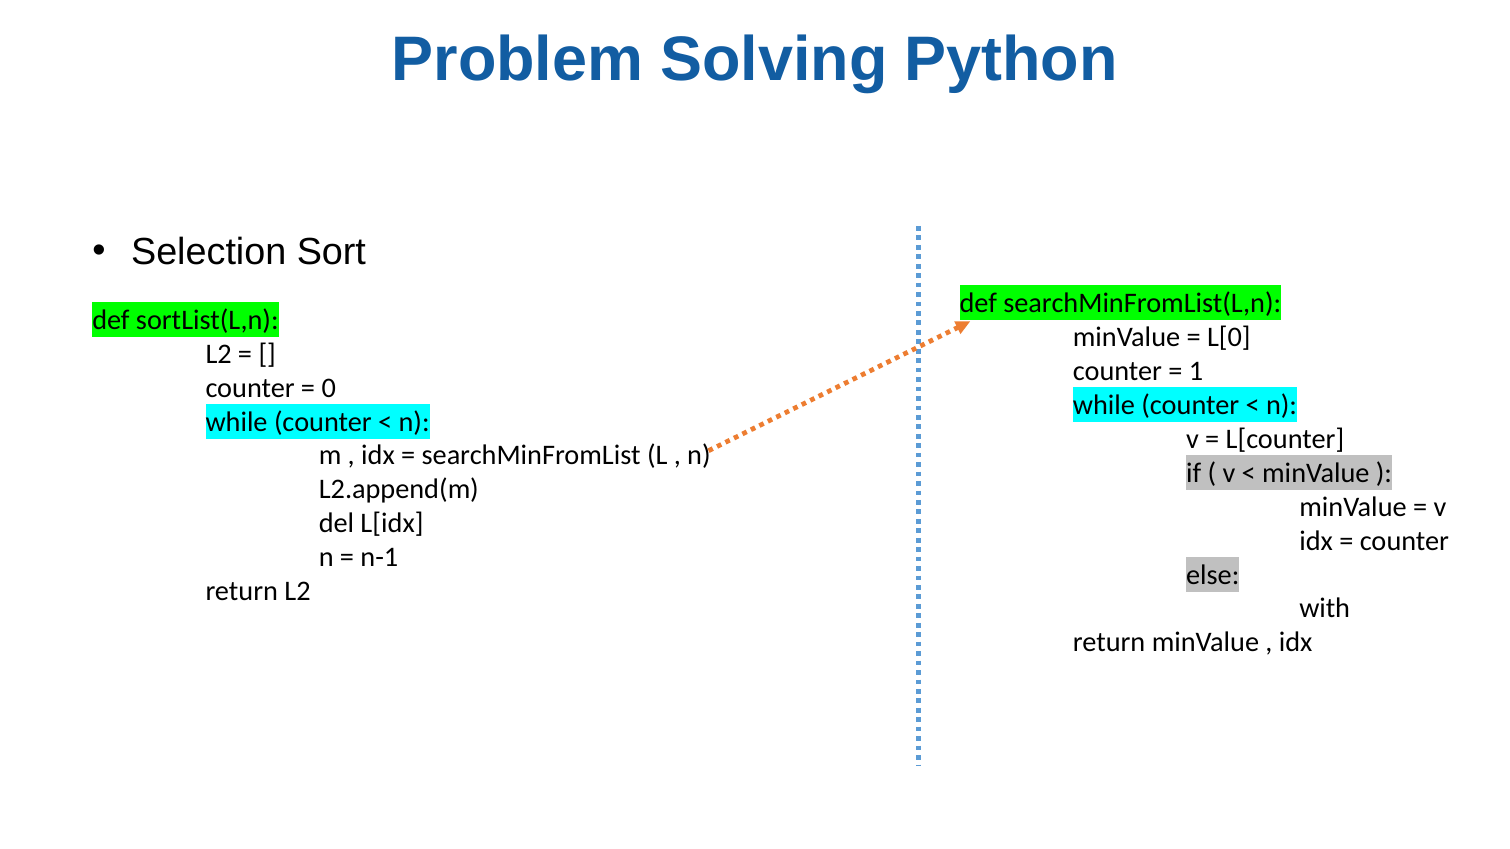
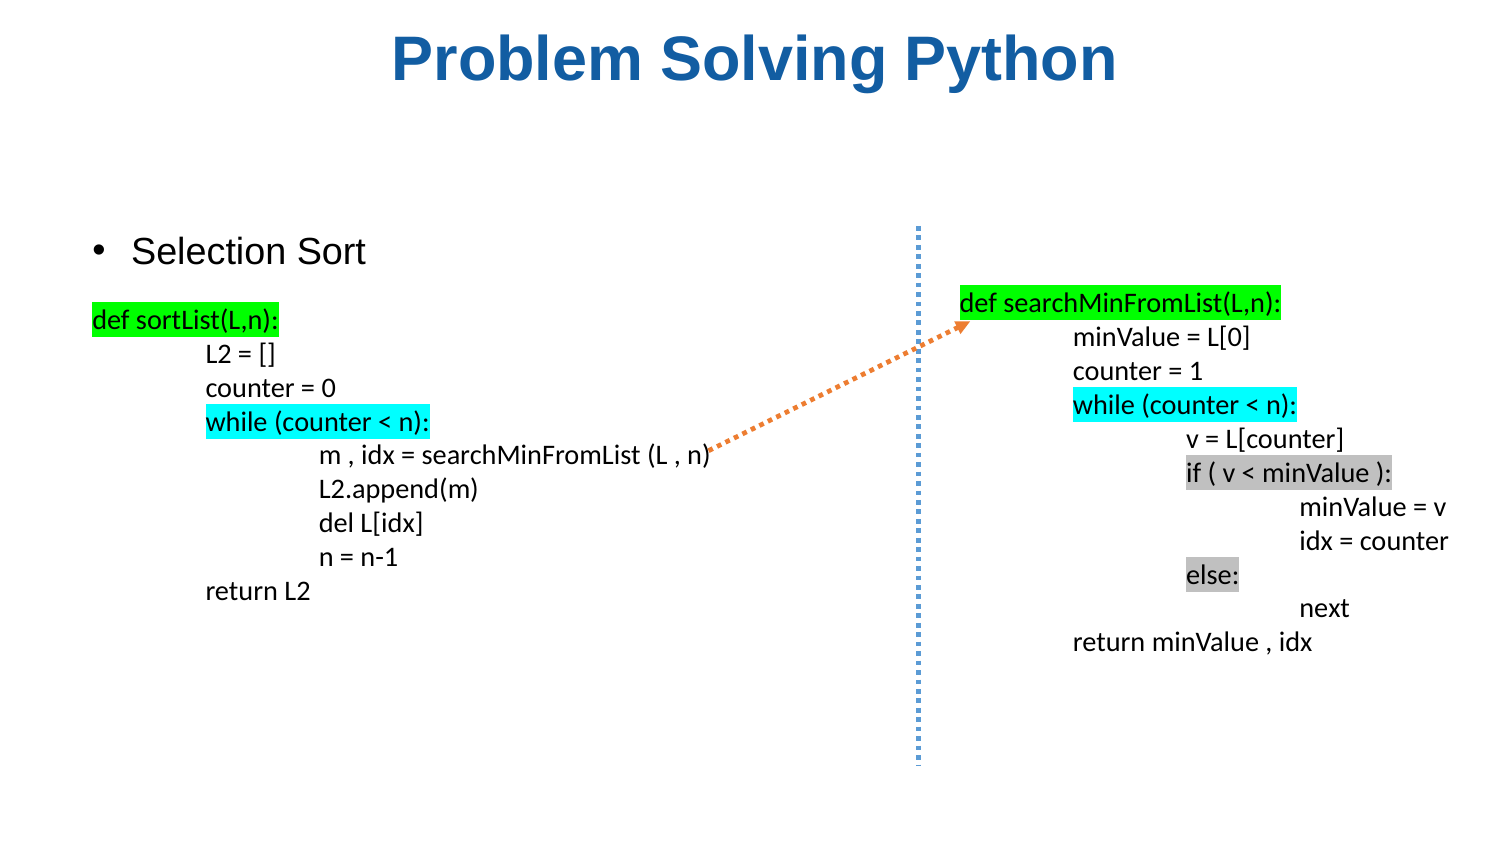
with: with -> next (1325, 609)
